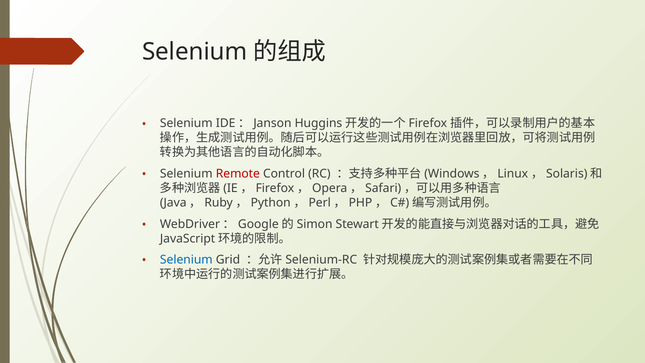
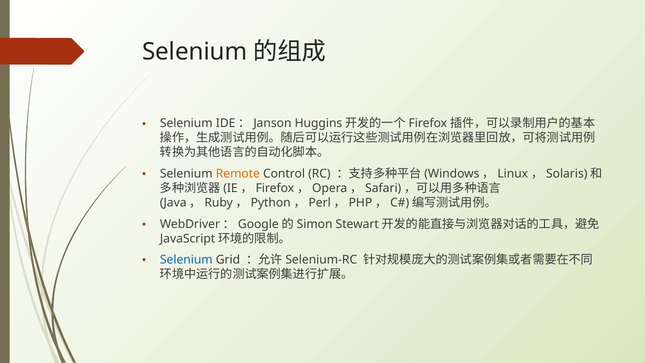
Remote colour: red -> orange (238, 174)
